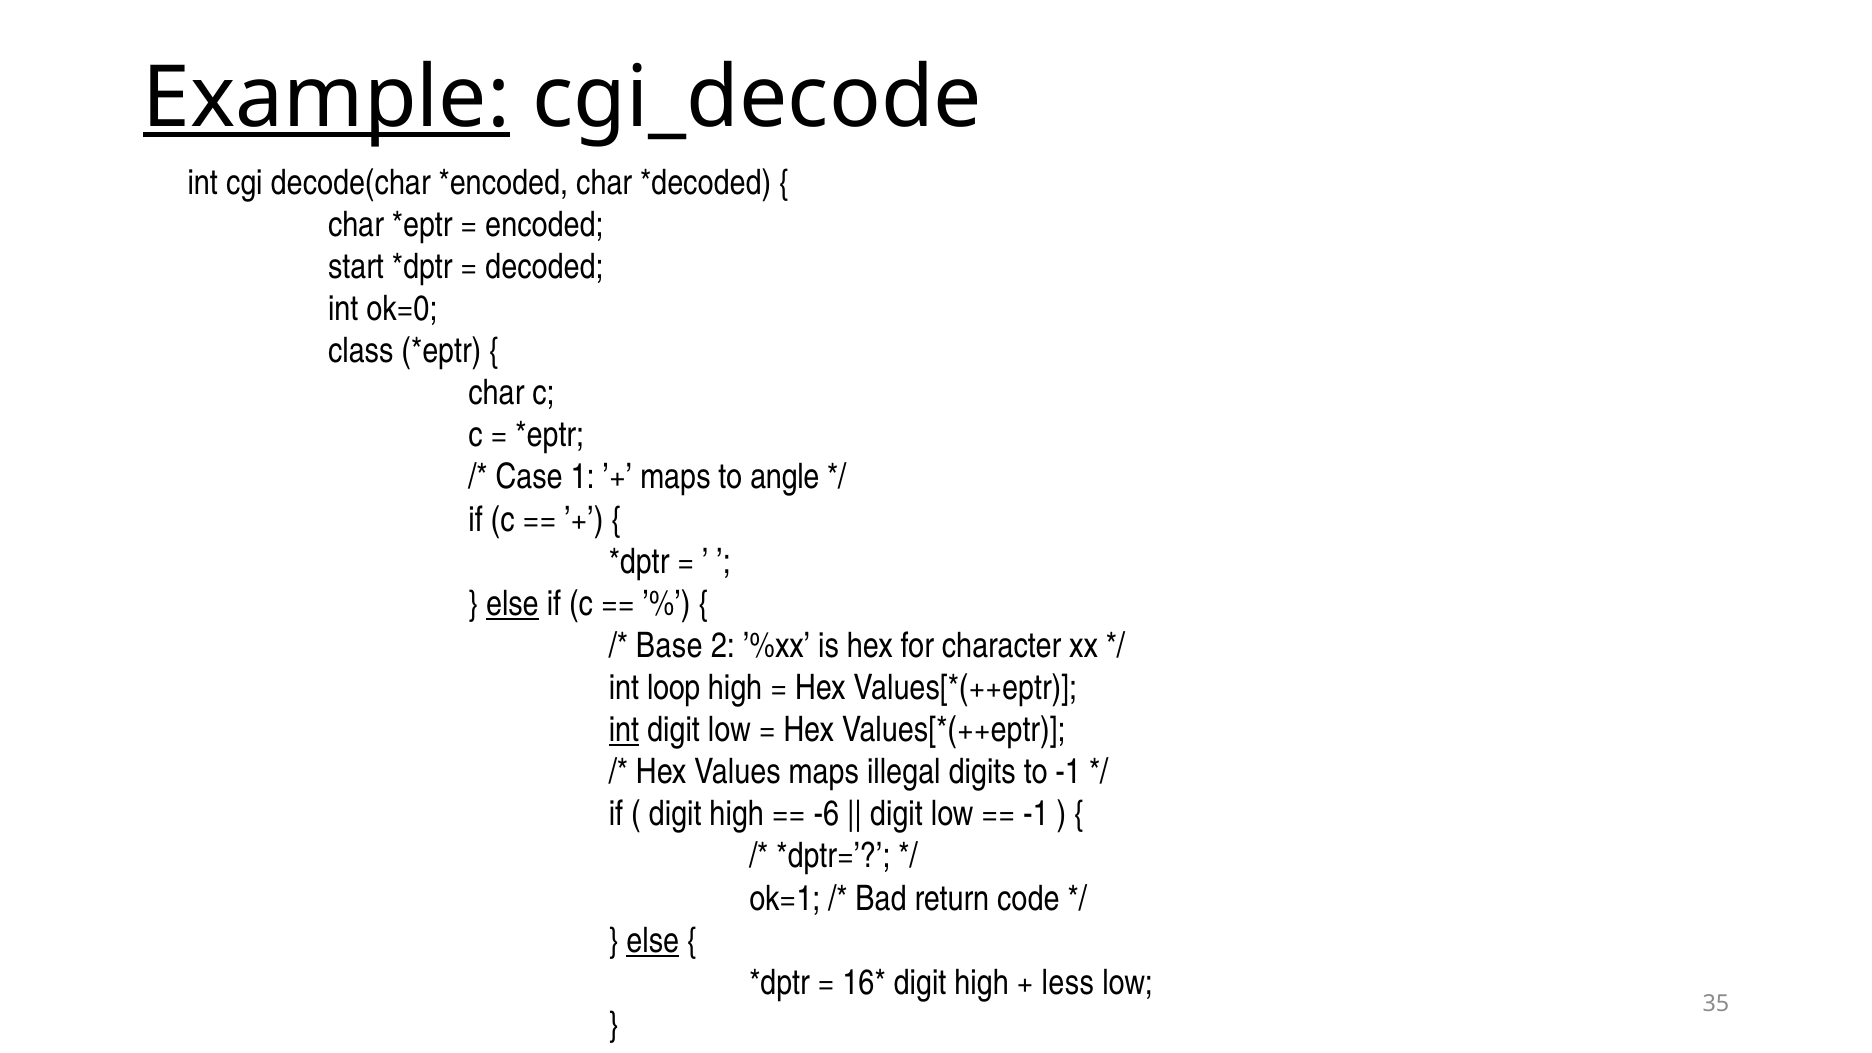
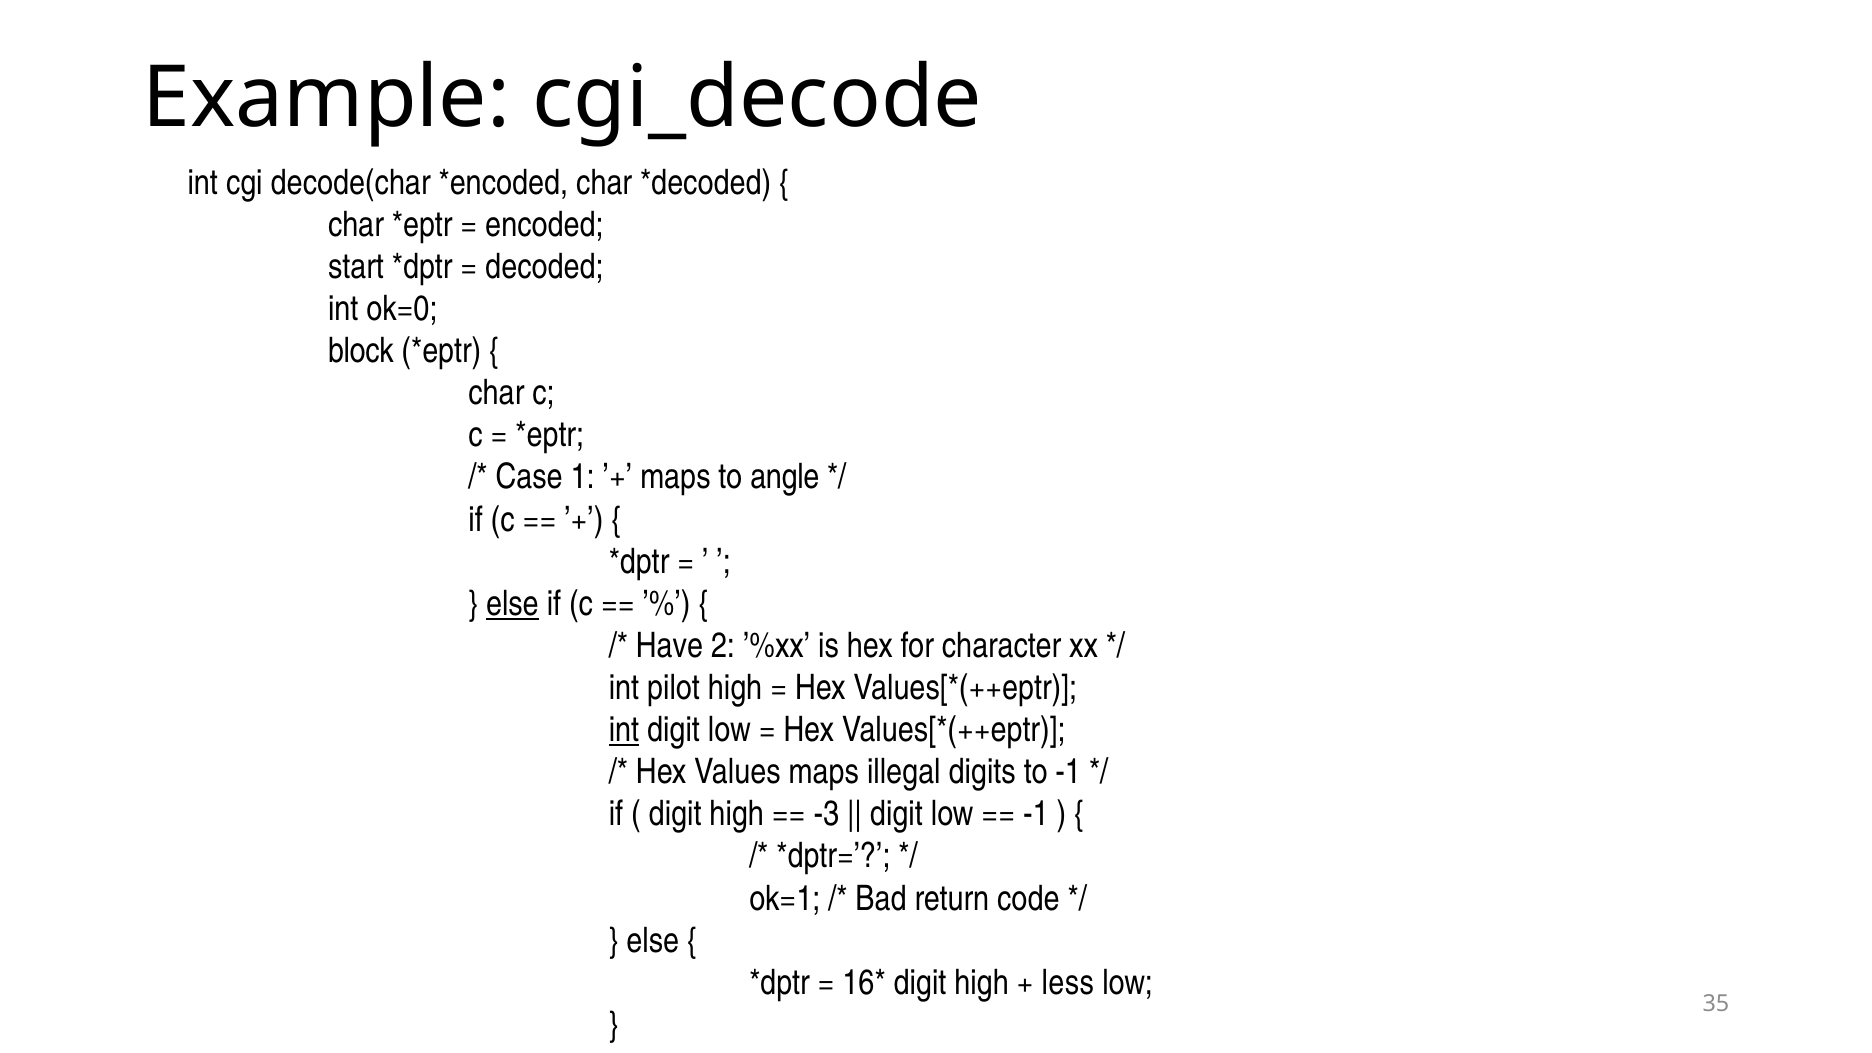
Example underline: present -> none (327, 98)
class: class -> block (361, 351)
Base: Base -> Have (670, 646)
loop: loop -> pilot (674, 688)
-6: -6 -> -3 (826, 814)
else underline: present -> none (653, 941)
